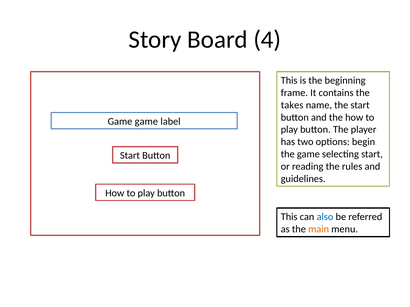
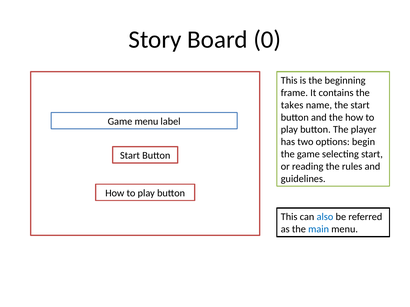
4: 4 -> 0 (267, 40)
Game game: game -> menu (146, 122)
main colour: orange -> blue (319, 230)
